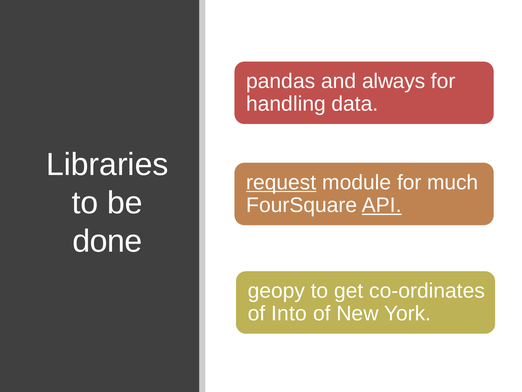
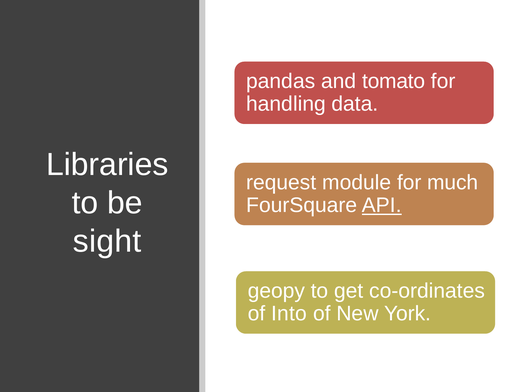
always: always -> tomato (394, 81)
request underline: present -> none (281, 182)
done: done -> sight (107, 241)
